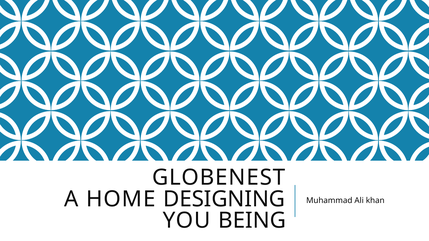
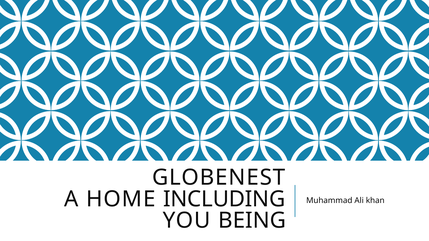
DESIGNING: DESIGNING -> INCLUDING (224, 199)
